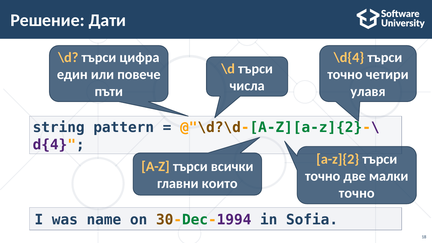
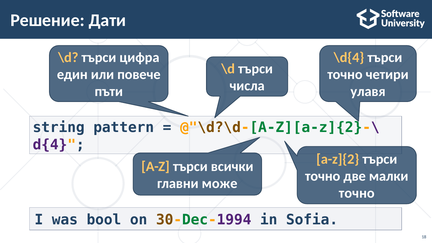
които: които -> може (220, 184)
name: name -> bool (104, 220)
